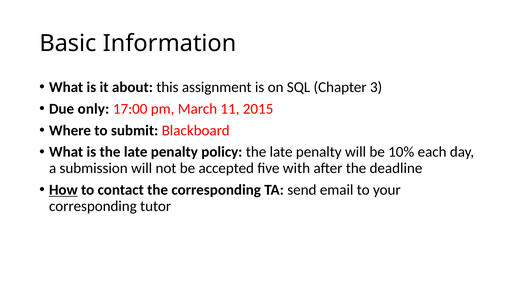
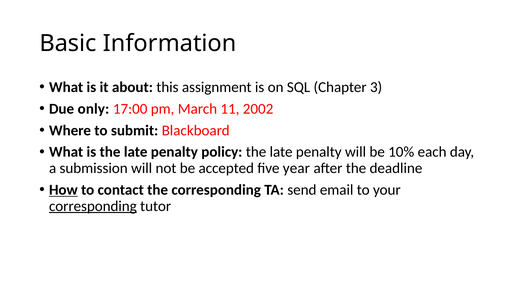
2015: 2015 -> 2002 (258, 109)
with: with -> year (296, 168)
corresponding underline: none -> present (93, 206)
